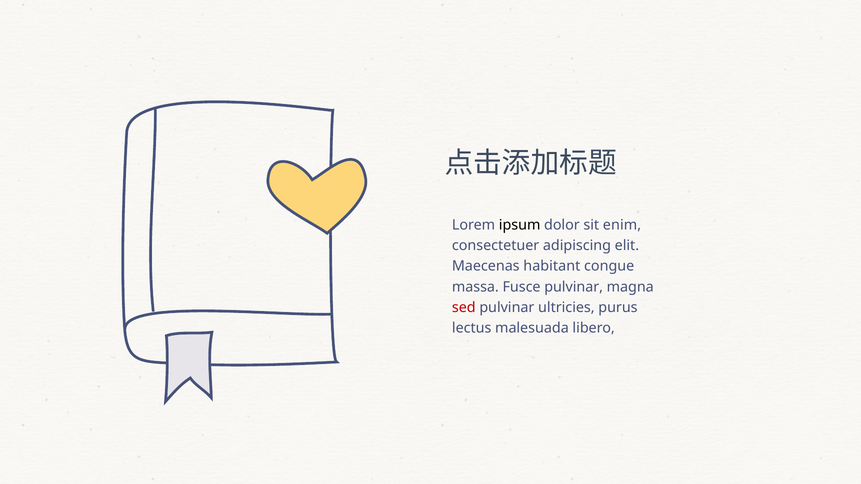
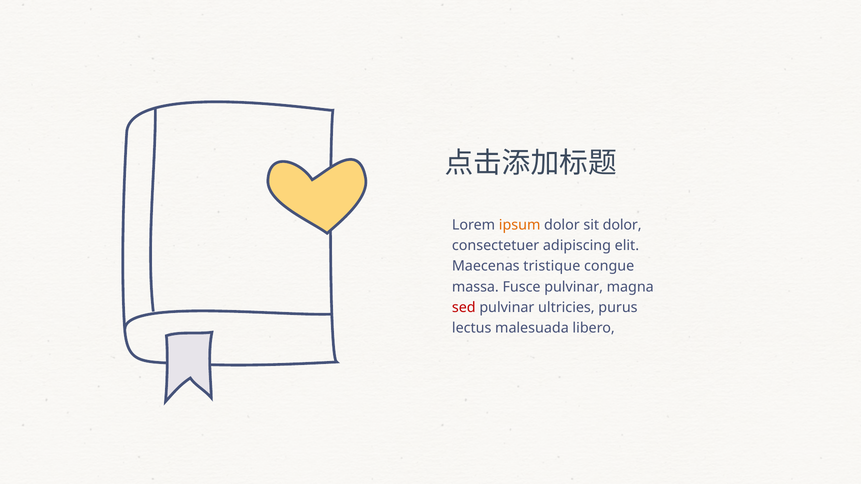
ipsum colour: black -> orange (520, 225)
sit enim: enim -> dolor (622, 225)
habitant: habitant -> tristique (552, 266)
